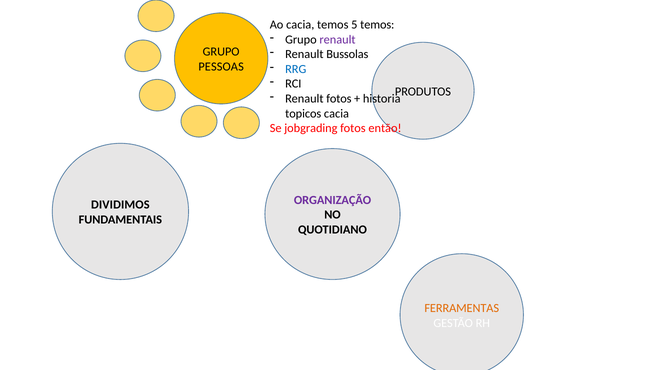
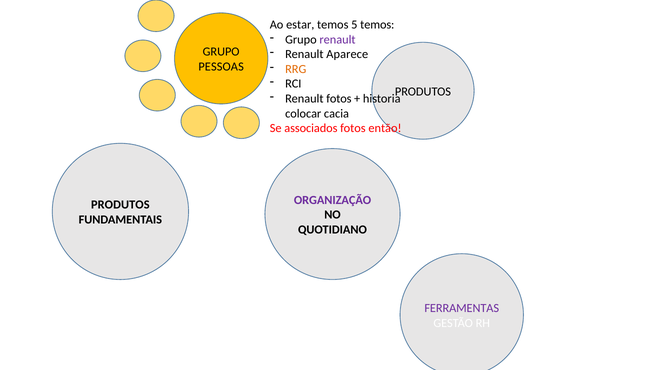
Ao cacia: cacia -> estar (300, 25)
Bussolas: Bussolas -> Aparece (347, 54)
RRG colour: blue -> orange (296, 69)
topicos: topicos -> colocar (303, 114)
jobgrading: jobgrading -> associados (311, 128)
DIVIDIMOS: DIVIDIMOS -> PRODUTOS (120, 205)
FERRAMENTAS colour: orange -> purple (462, 308)
